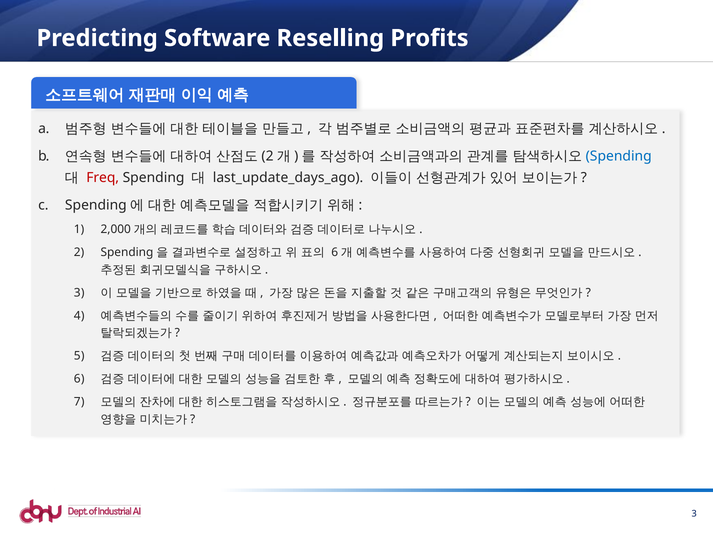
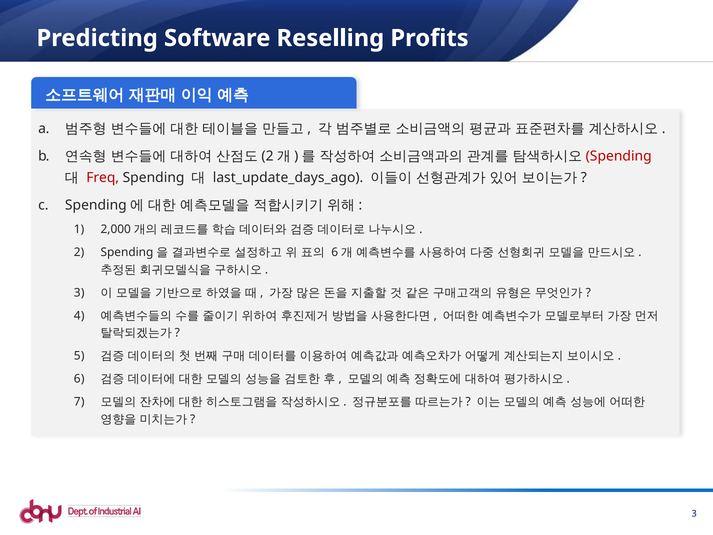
Spending colour: blue -> red (619, 156)
